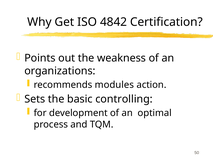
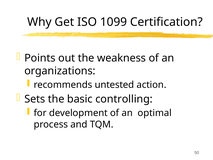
4842: 4842 -> 1099 (114, 22)
modules: modules -> untested (114, 85)
